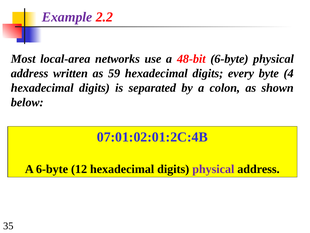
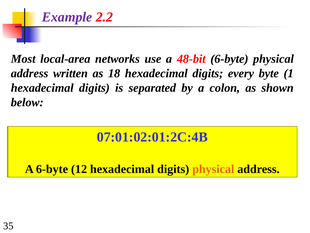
59: 59 -> 18 (114, 73)
4: 4 -> 1 (289, 73)
physical colour: purple -> orange (213, 169)
